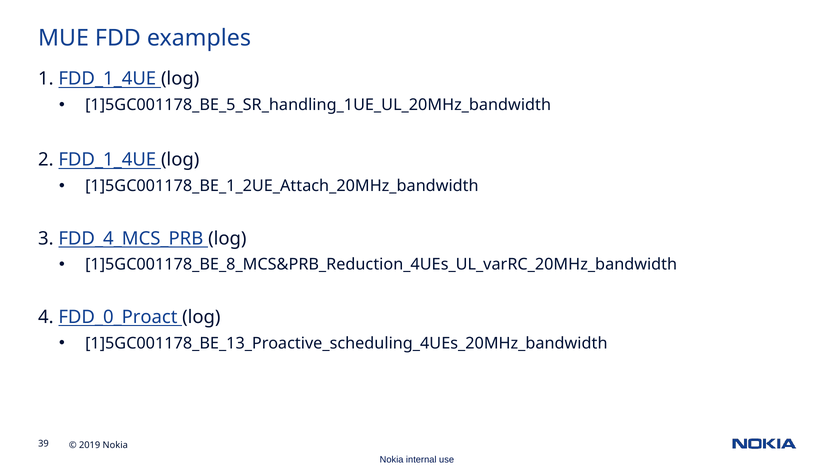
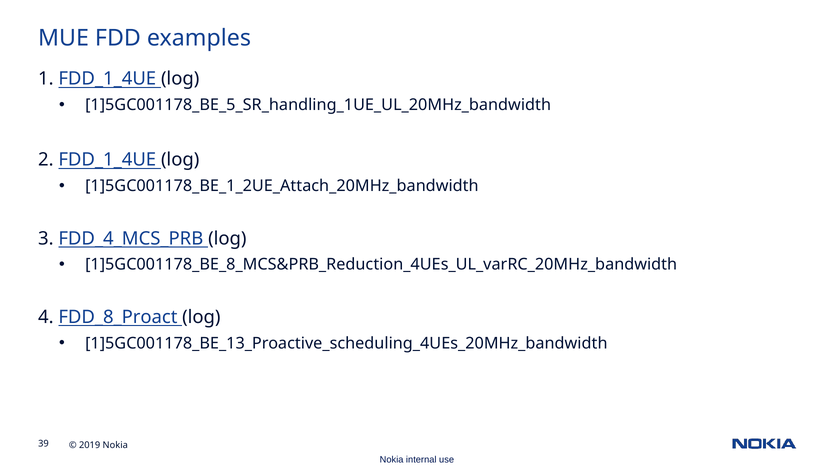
FDD_0_Proact: FDD_0_Proact -> FDD_8_Proact (118, 317)
